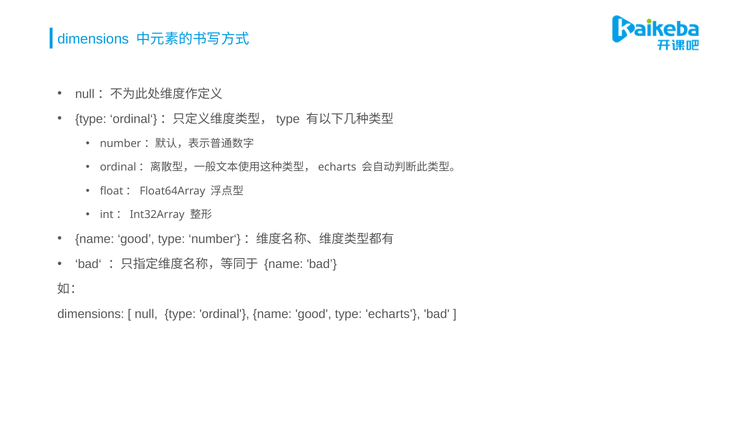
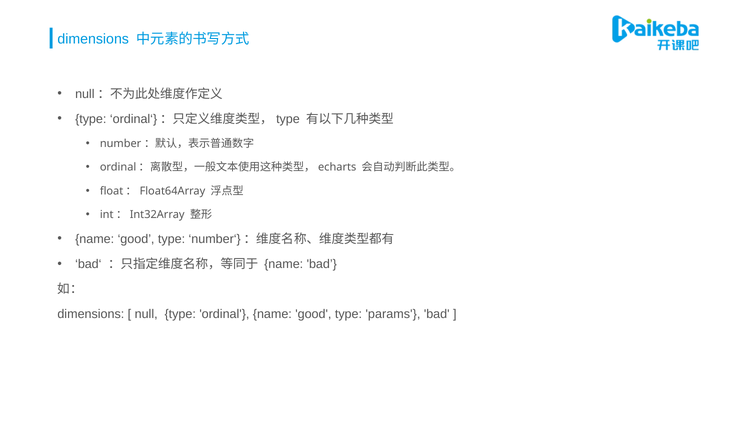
type echarts: echarts -> params (393, 314)
